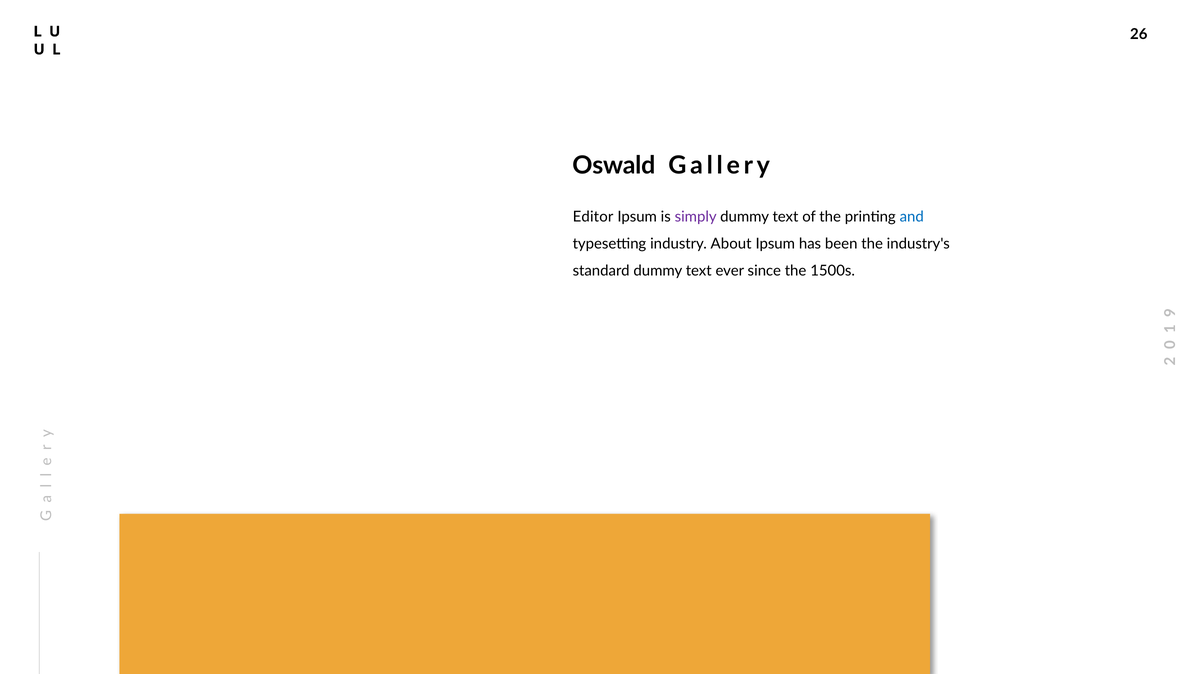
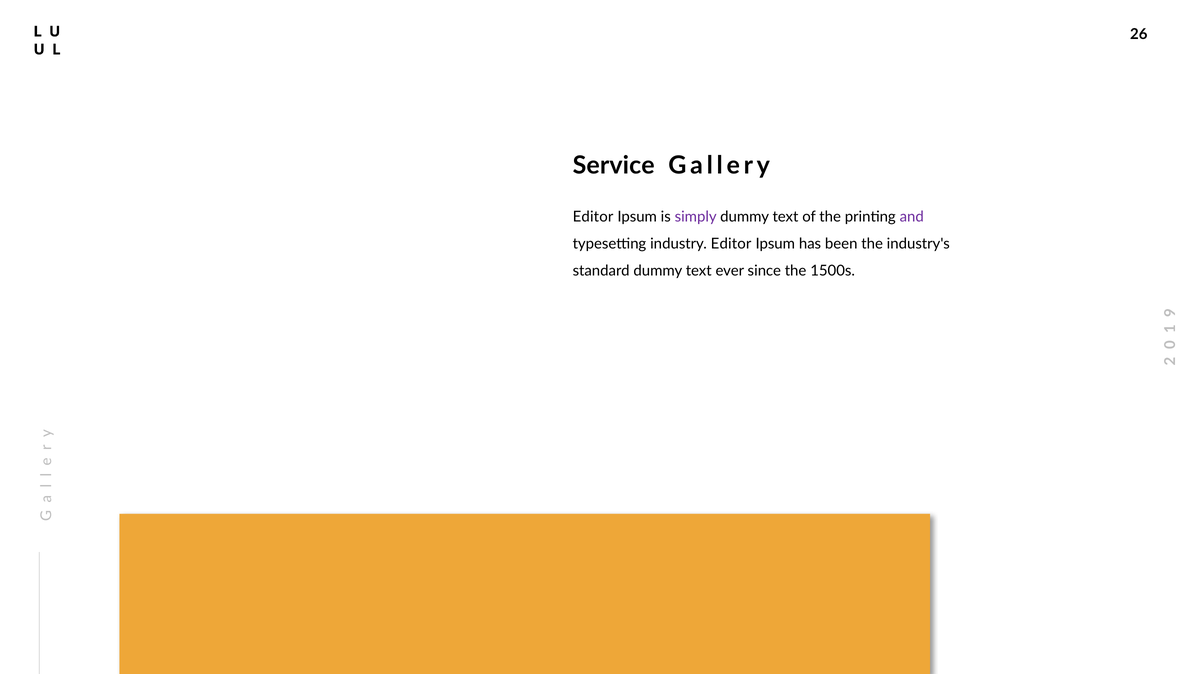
Oswald: Oswald -> Service (614, 166)
and colour: blue -> purple (912, 217)
industry About: About -> Editor (731, 244)
